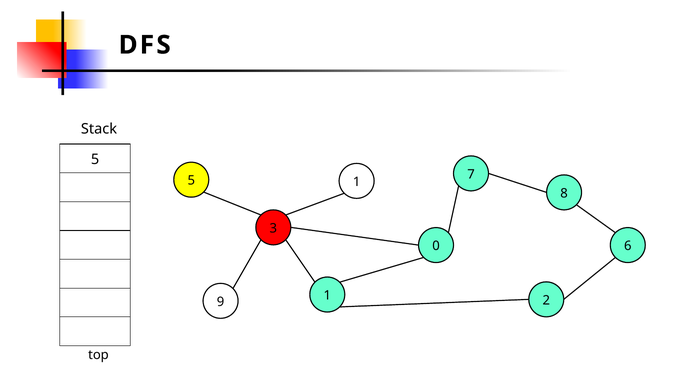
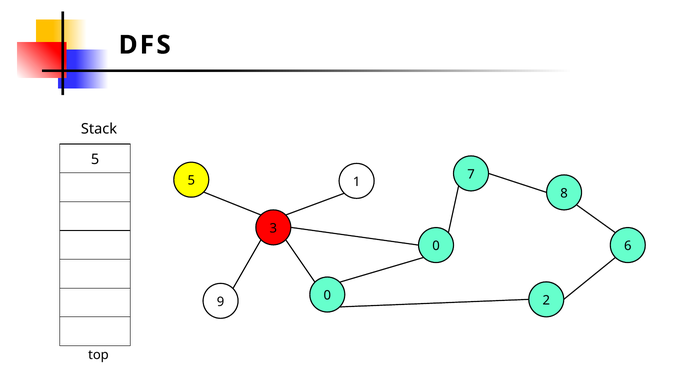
9 1: 1 -> 0 (327, 295)
